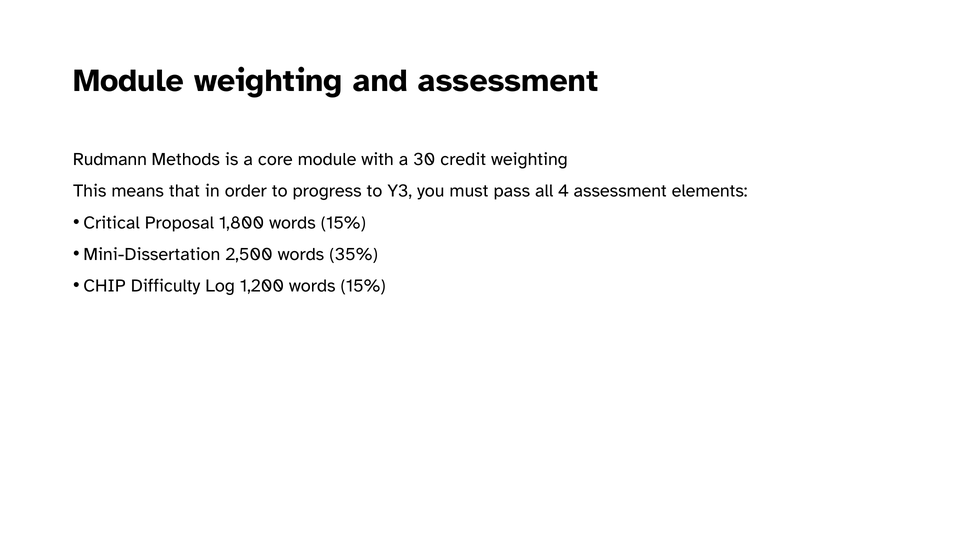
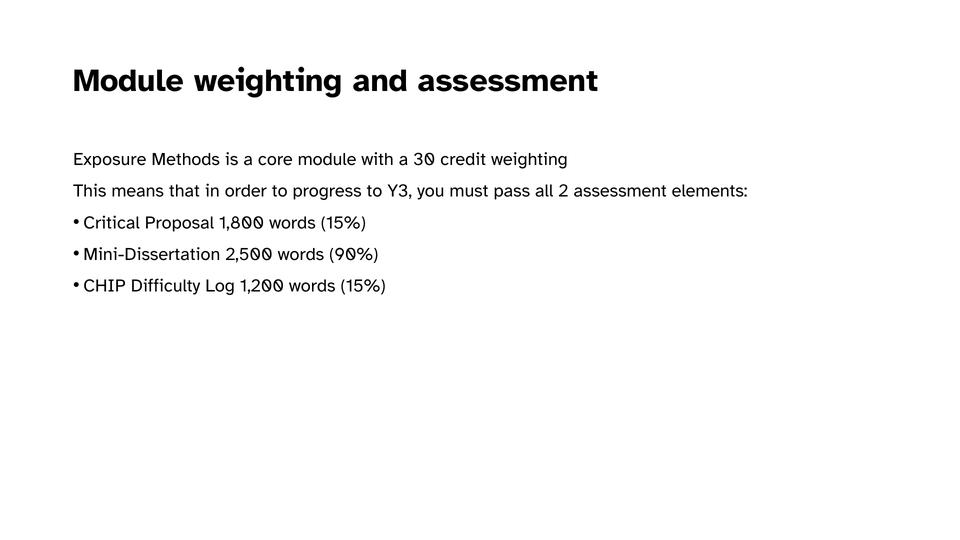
Rudmann: Rudmann -> Exposure (110, 159)
4: 4 -> 2 (563, 191)
35%: 35% -> 90% (354, 254)
